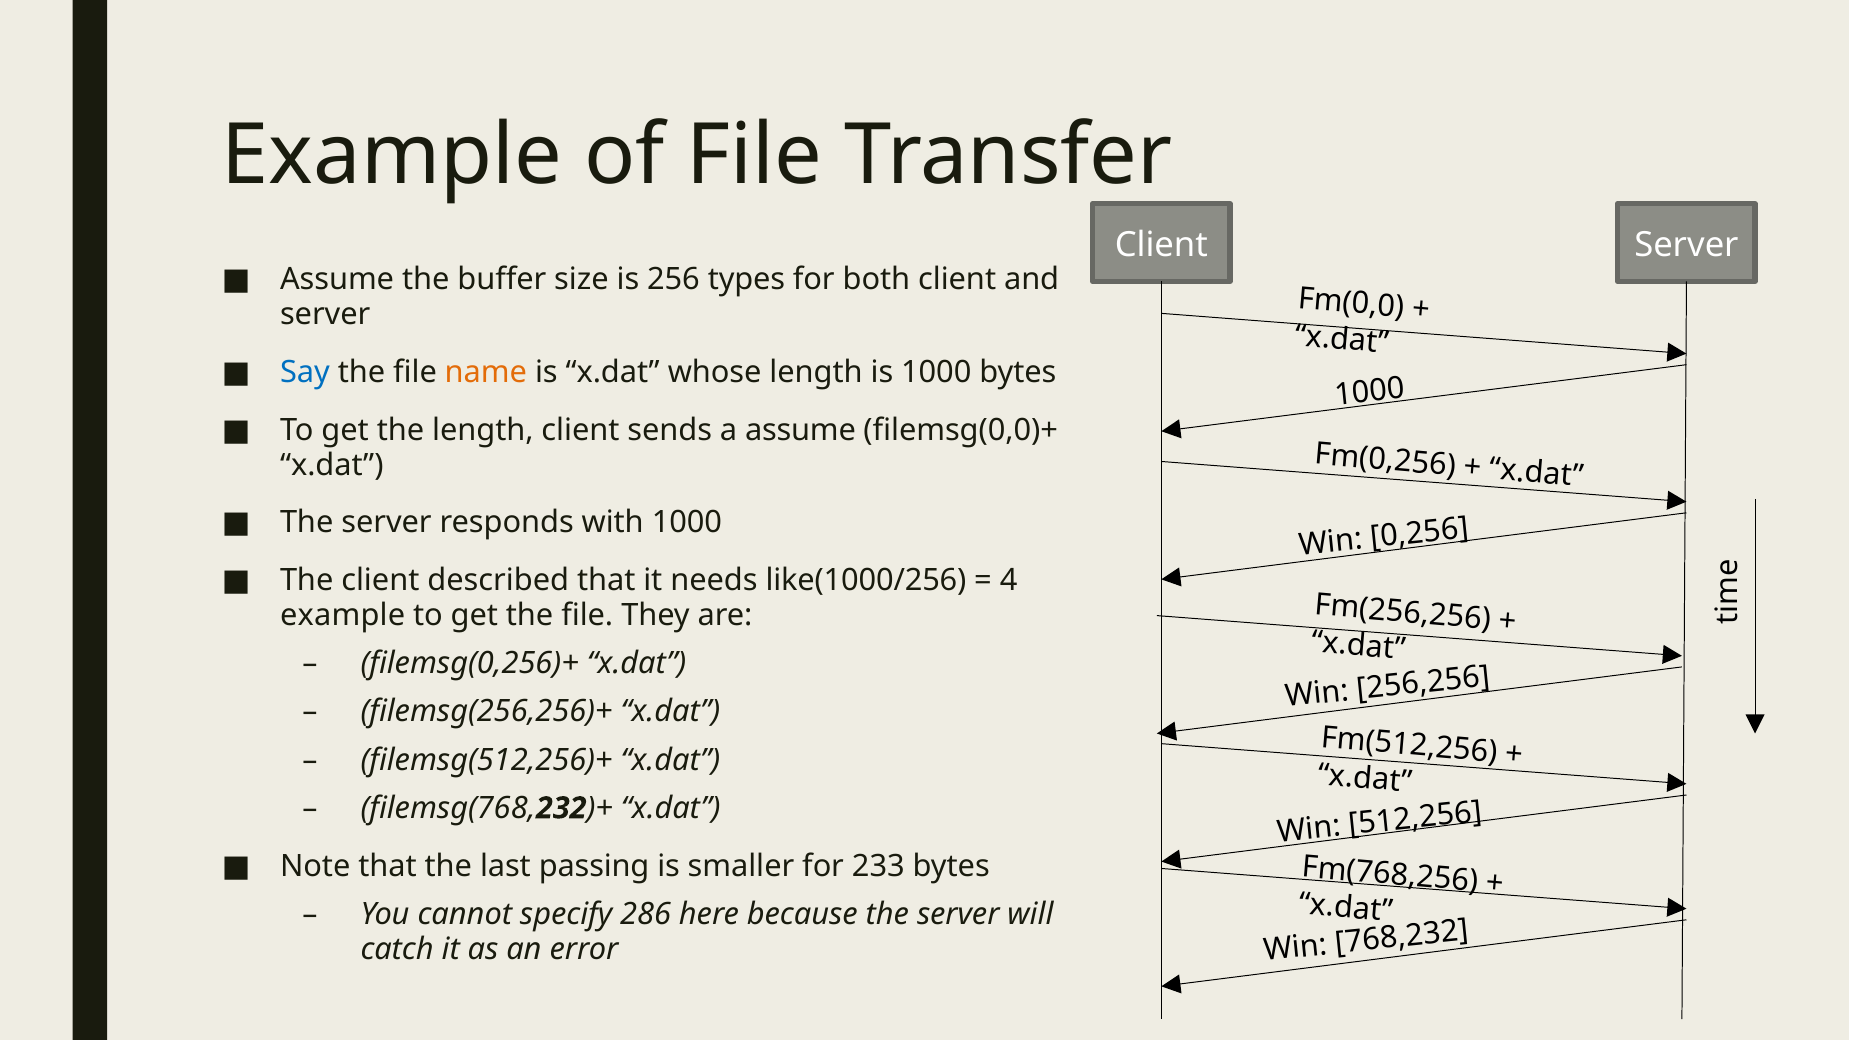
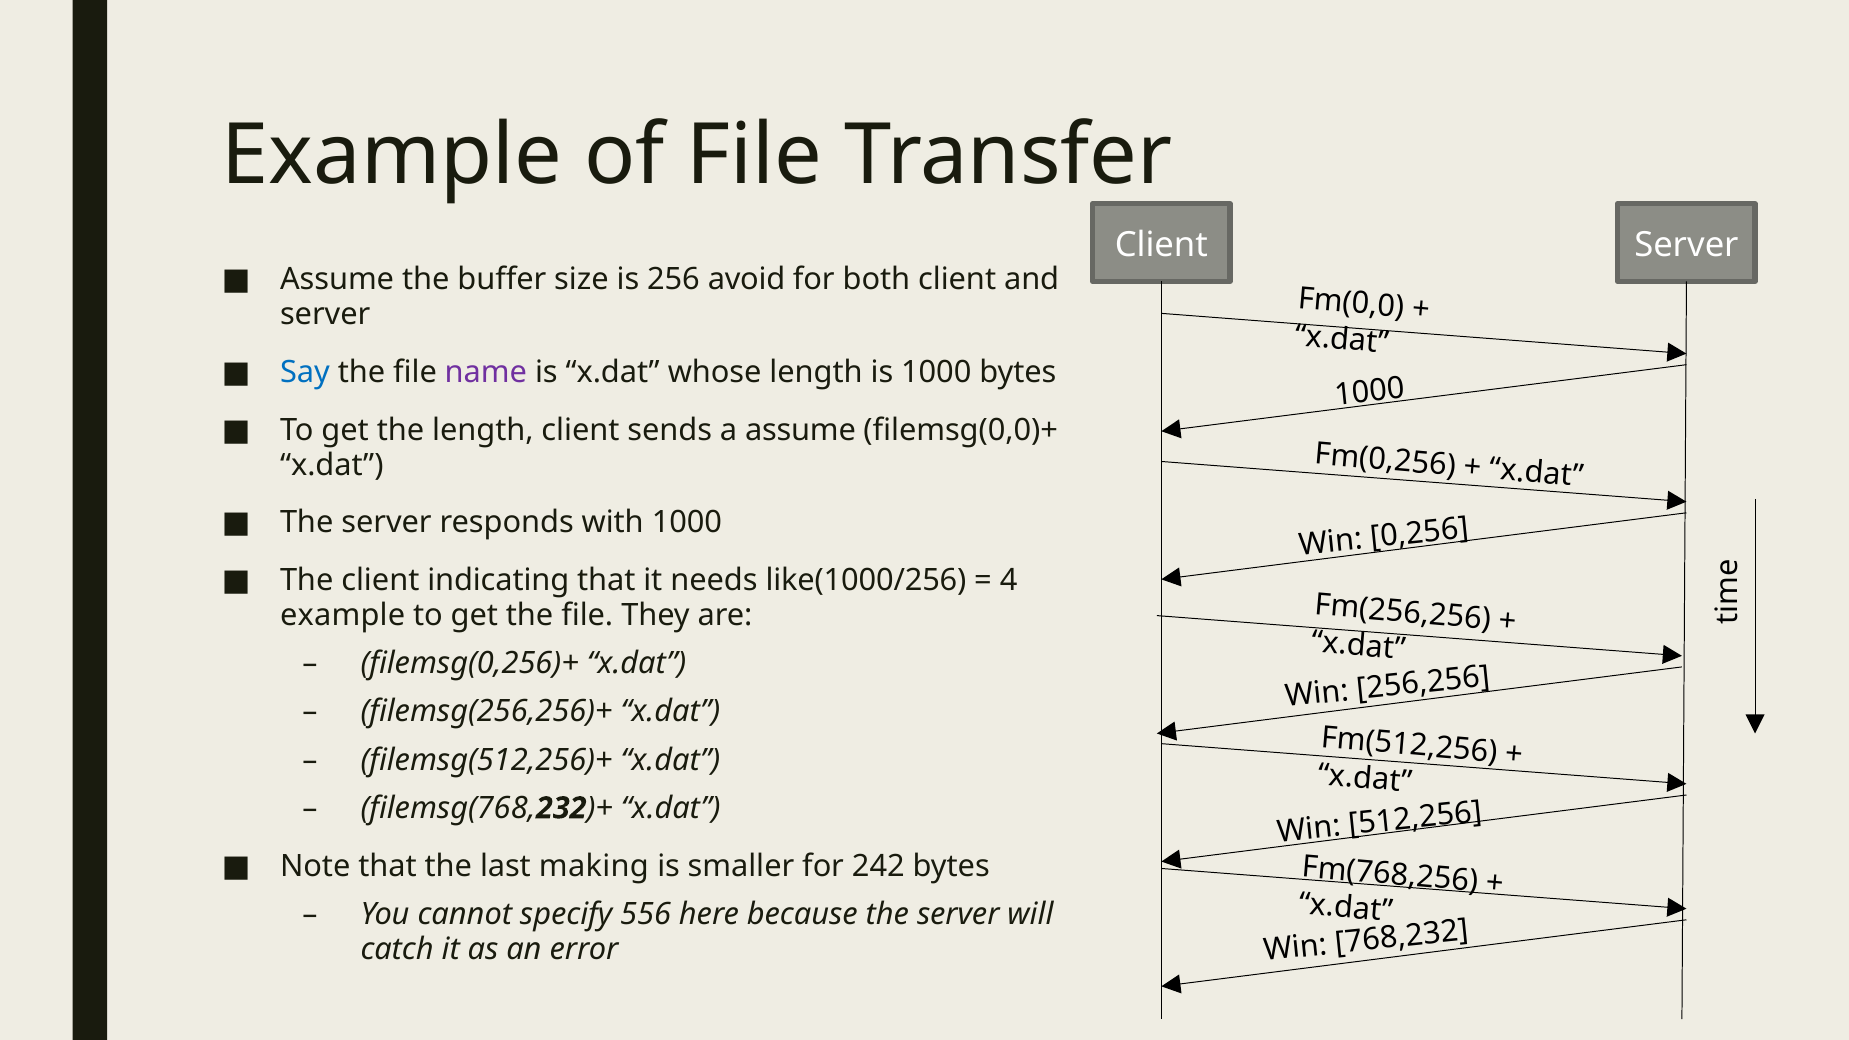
types: types -> avoid (747, 280)
name colour: orange -> purple (486, 372)
described: described -> indicating (498, 581)
passing: passing -> making (594, 866)
233: 233 -> 242 (878, 866)
286: 286 -> 556 (646, 914)
